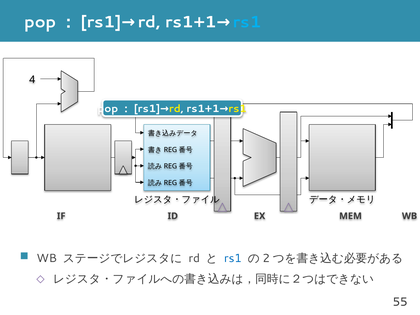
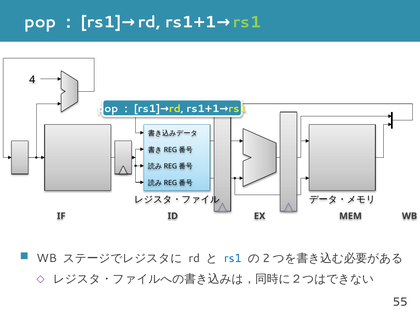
rs1 colour: light blue -> light green (247, 22)
